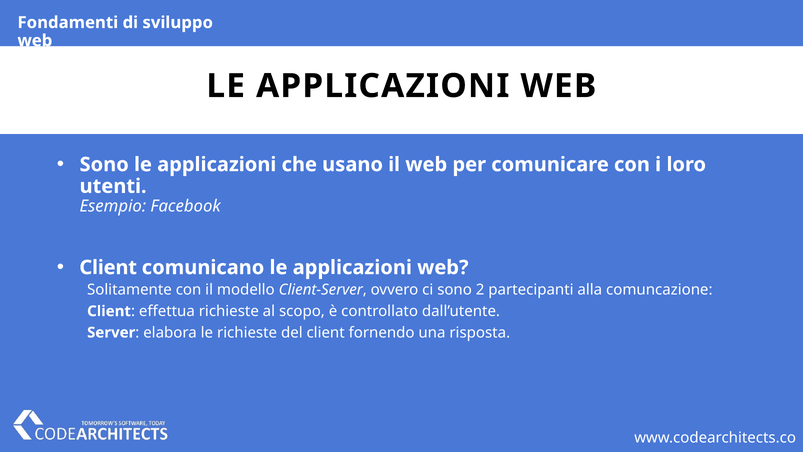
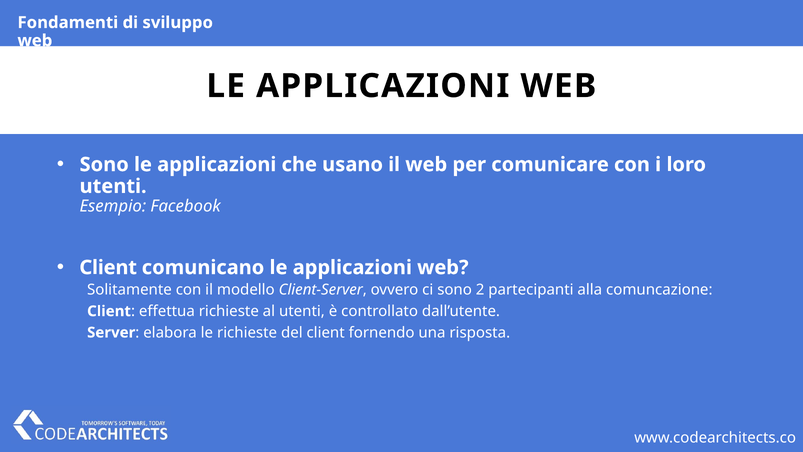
al scopo: scopo -> utenti (302, 311)
